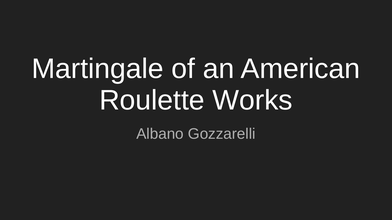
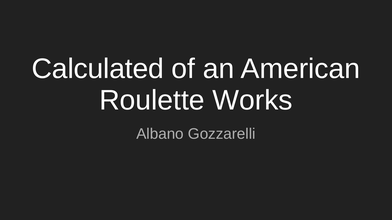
Martingale: Martingale -> Calculated (98, 69)
